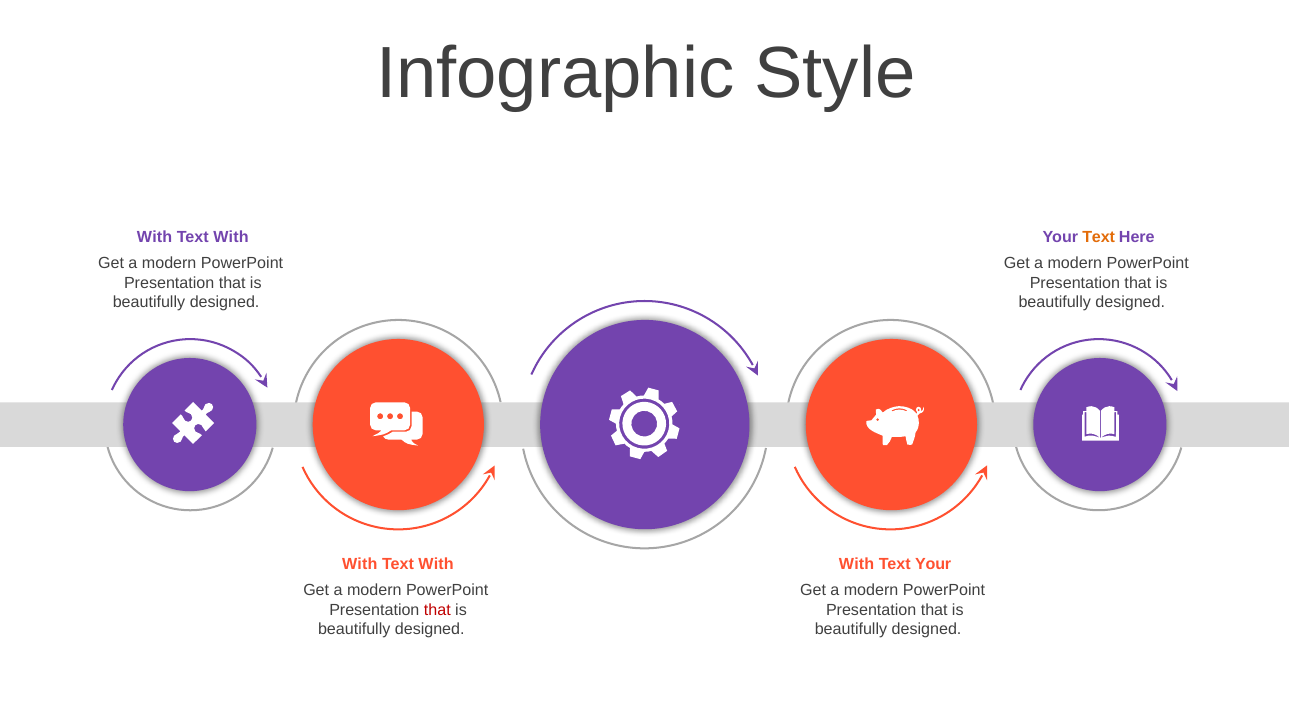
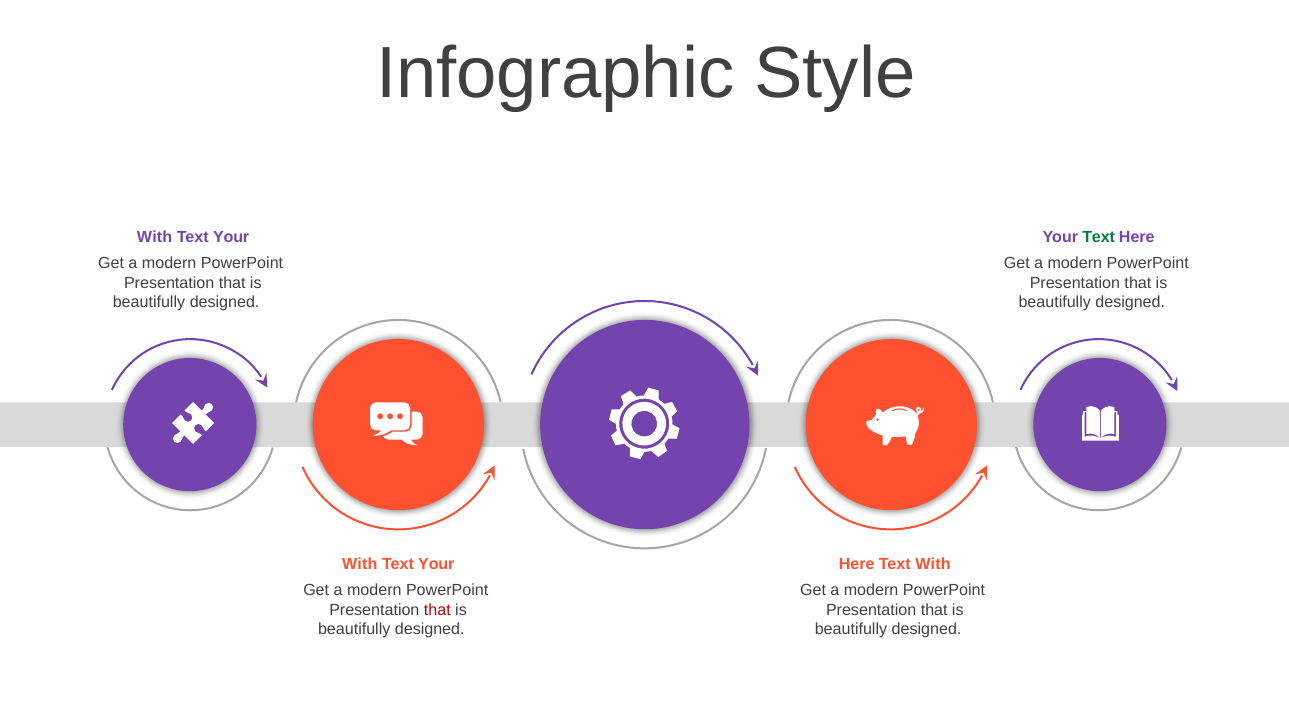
With: With -> Your (231, 237)
Text colour: orange -> green (1099, 237)
With: With -> Your (436, 564)
With: With -> Here (857, 564)
Text Your: Your -> With (933, 564)
